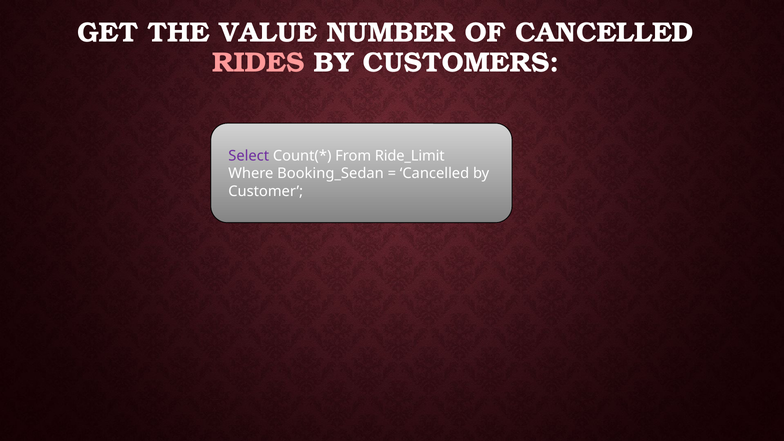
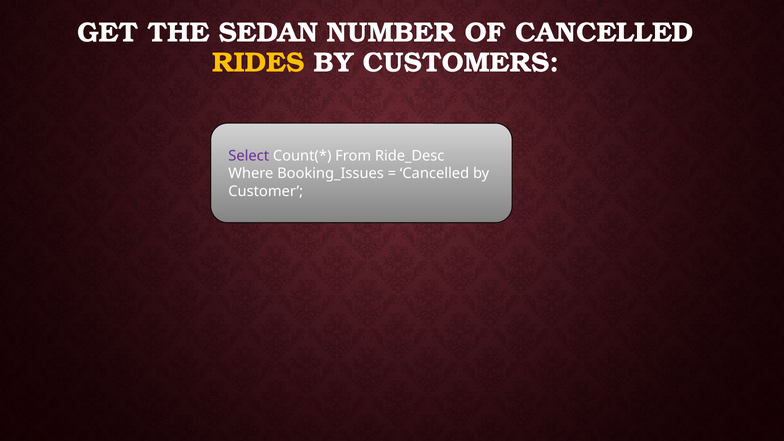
VALUE: VALUE -> SEDAN (268, 32)
RIDES colour: pink -> yellow (258, 62)
Ride_Limit: Ride_Limit -> Ride_Desc (410, 156)
Booking_Sedan: Booking_Sedan -> Booking_Issues (331, 174)
